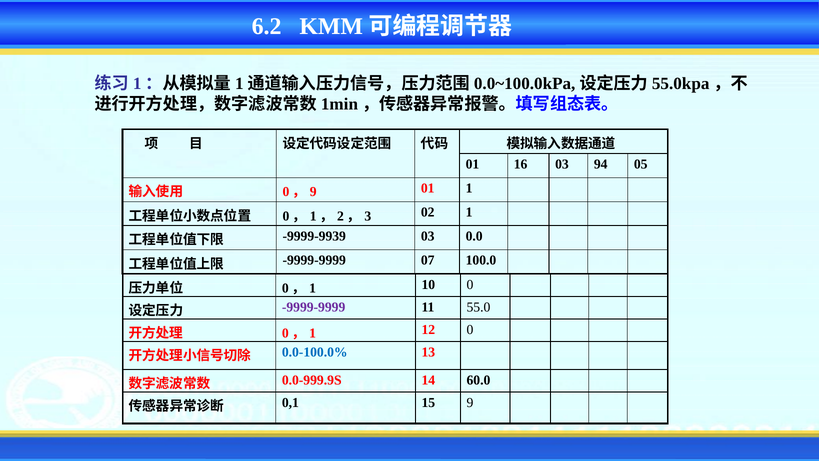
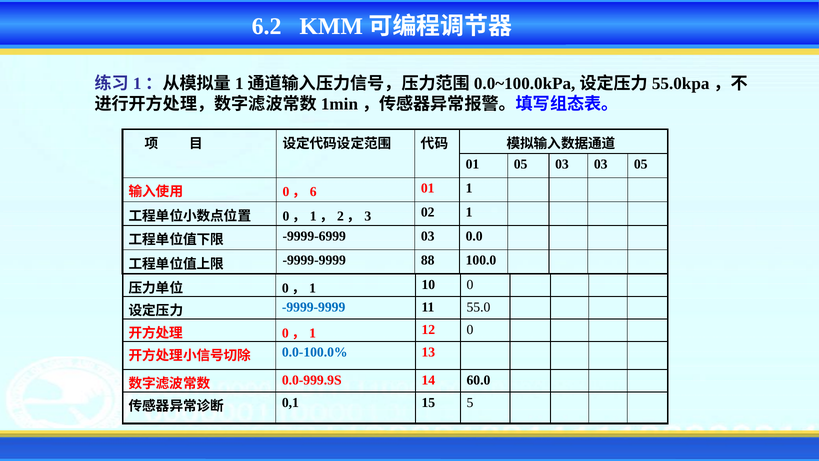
01 16: 16 -> 05 (521, 164)
03 94: 94 -> 03 (601, 164)
9: 9 -> 6 (313, 192)
-9999-9939: -9999-9939 -> -9999-6999 (314, 236)
07: 07 -> 88 (428, 260)
-9999-9999 colour: purple -> blue (314, 307)
15 9: 9 -> 5 (470, 403)
